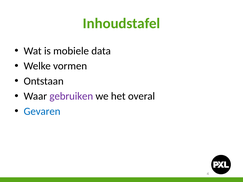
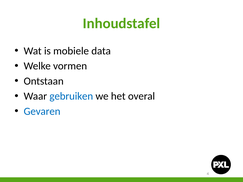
gebruiken colour: purple -> blue (71, 96)
